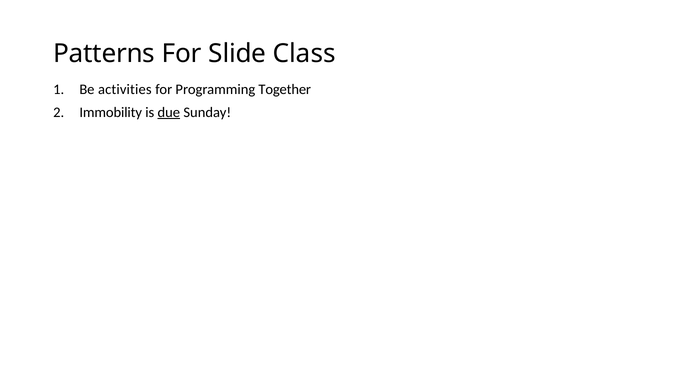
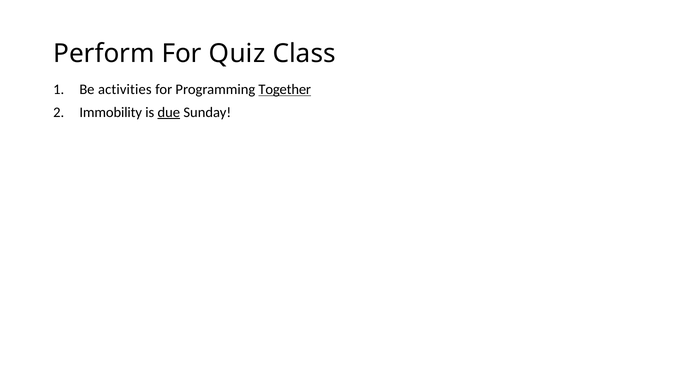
Patterns: Patterns -> Perform (104, 54)
Slide: Slide -> Quiz (237, 54)
Together underline: none -> present (285, 90)
